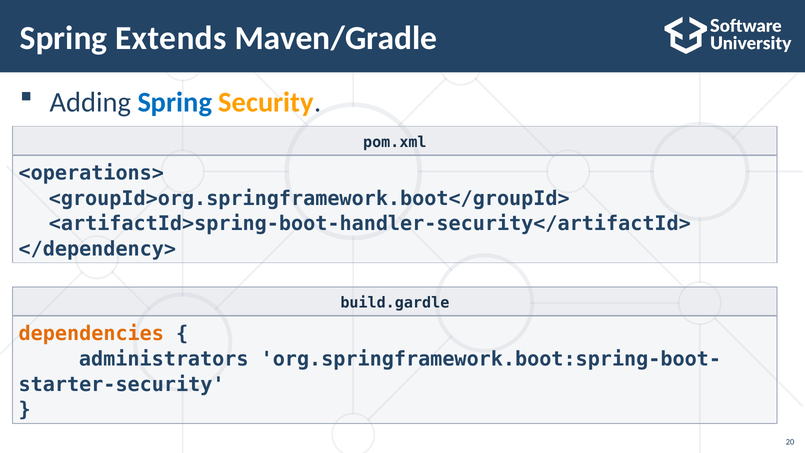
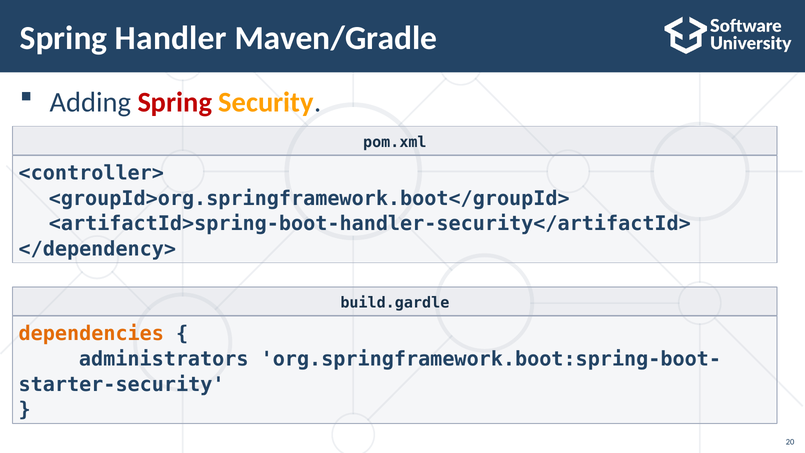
Extends: Extends -> Handler (171, 38)
Spring colour: blue -> red (175, 102)
<operations>: <operations> -> <controller> (91, 173)
